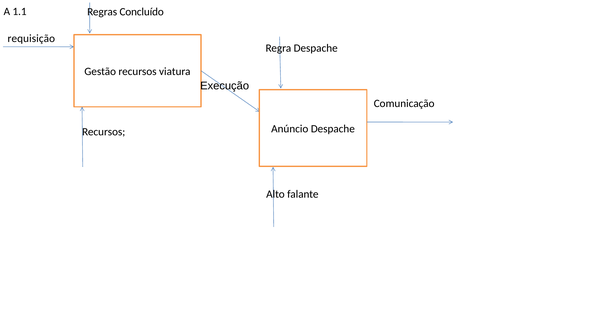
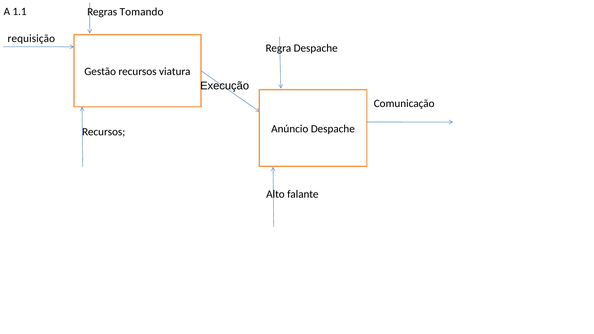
Concluído: Concluído -> Tomando (142, 12)
